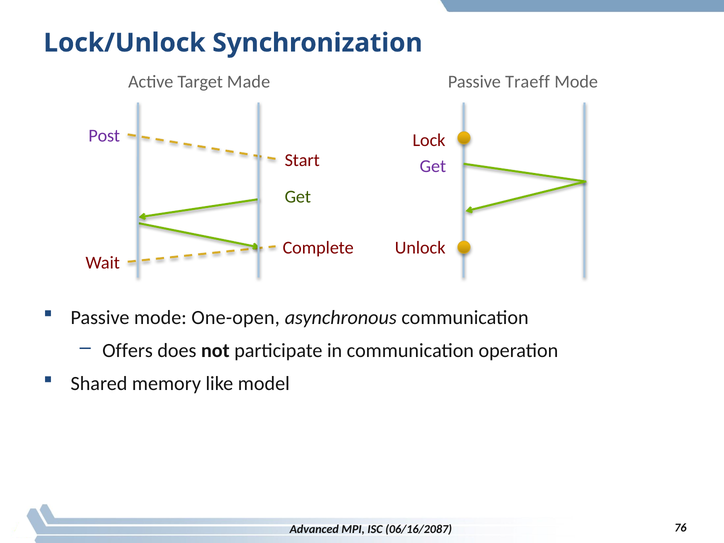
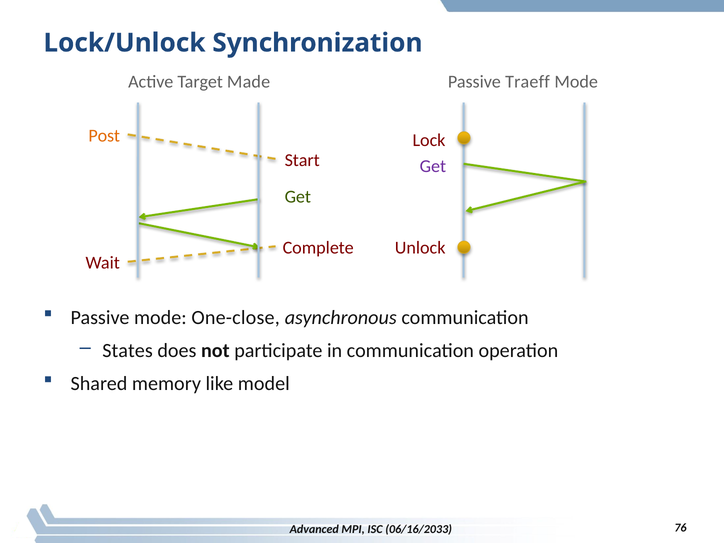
Post colour: purple -> orange (104, 136)
One-open: One-open -> One-close (236, 318)
Offers: Offers -> States (128, 351)
06/16/2087: 06/16/2087 -> 06/16/2033 (419, 529)
